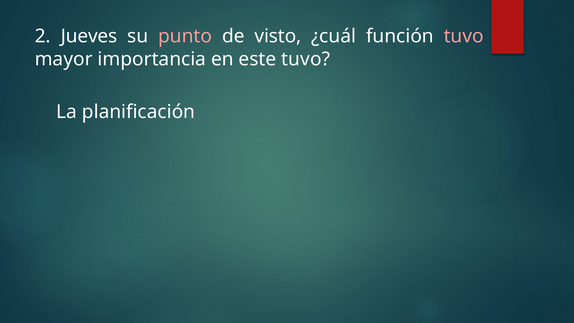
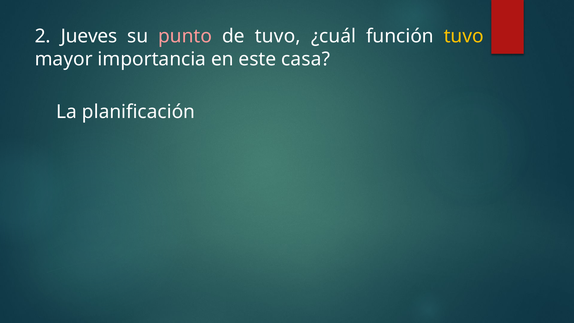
de visto: visto -> tuvo (278, 36)
tuvo colour: pink -> yellow (464, 36)
este tuvo: tuvo -> casa (306, 59)
